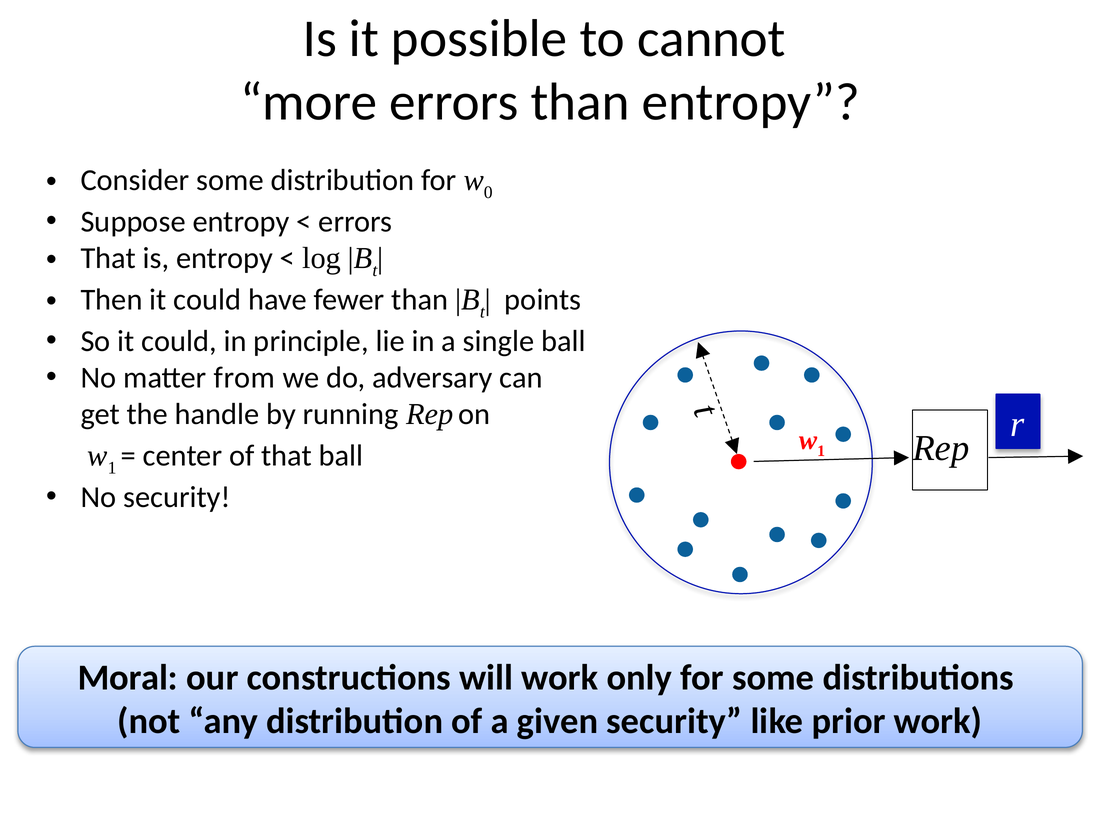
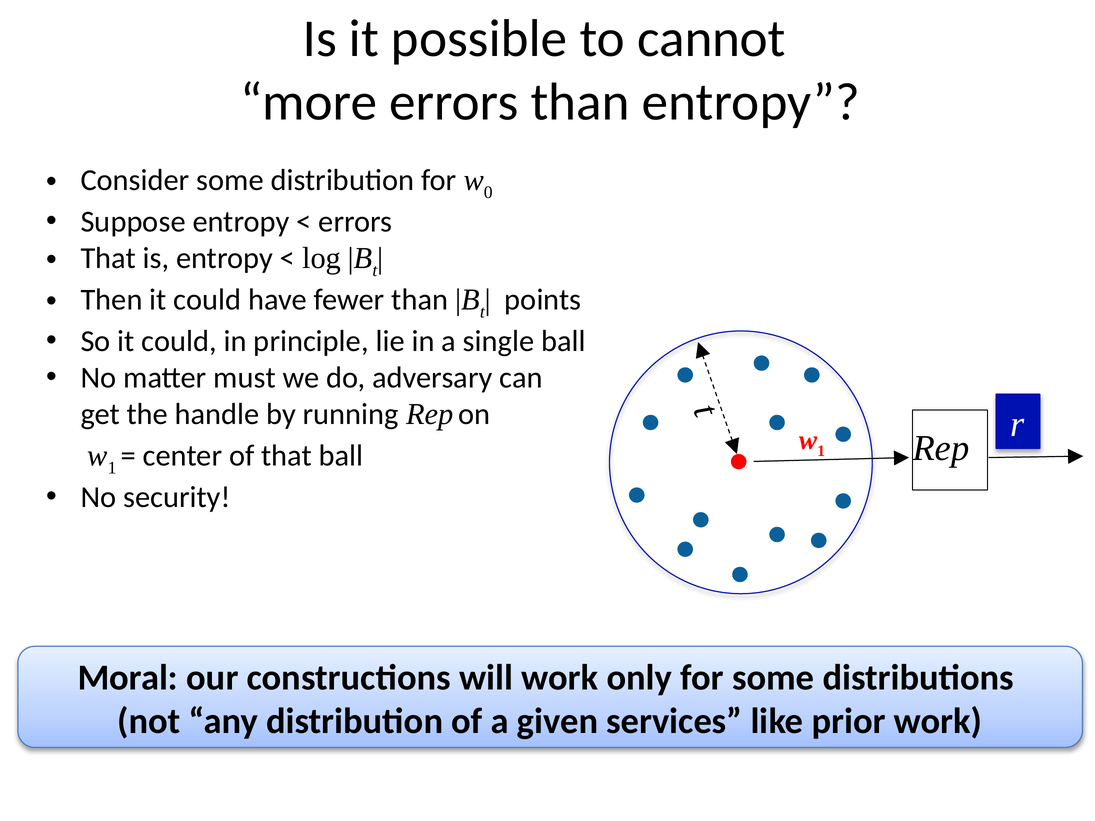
from: from -> must (245, 378)
given security: security -> services (674, 722)
